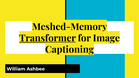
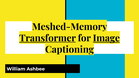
Image underline: none -> present (106, 38)
